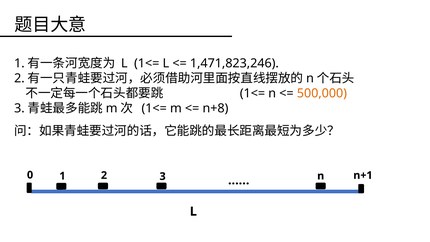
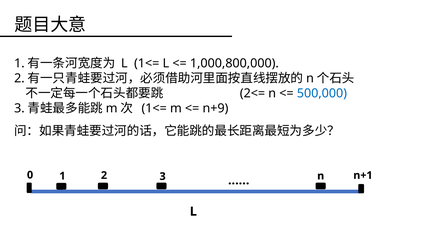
1,471,823,246: 1,471,823,246 -> 1,000,800,000 (234, 63)
1<=: 1<= -> 2<= (252, 93)
500,000 colour: orange -> blue (322, 93)
n+8: n+8 -> n+9 (215, 108)
